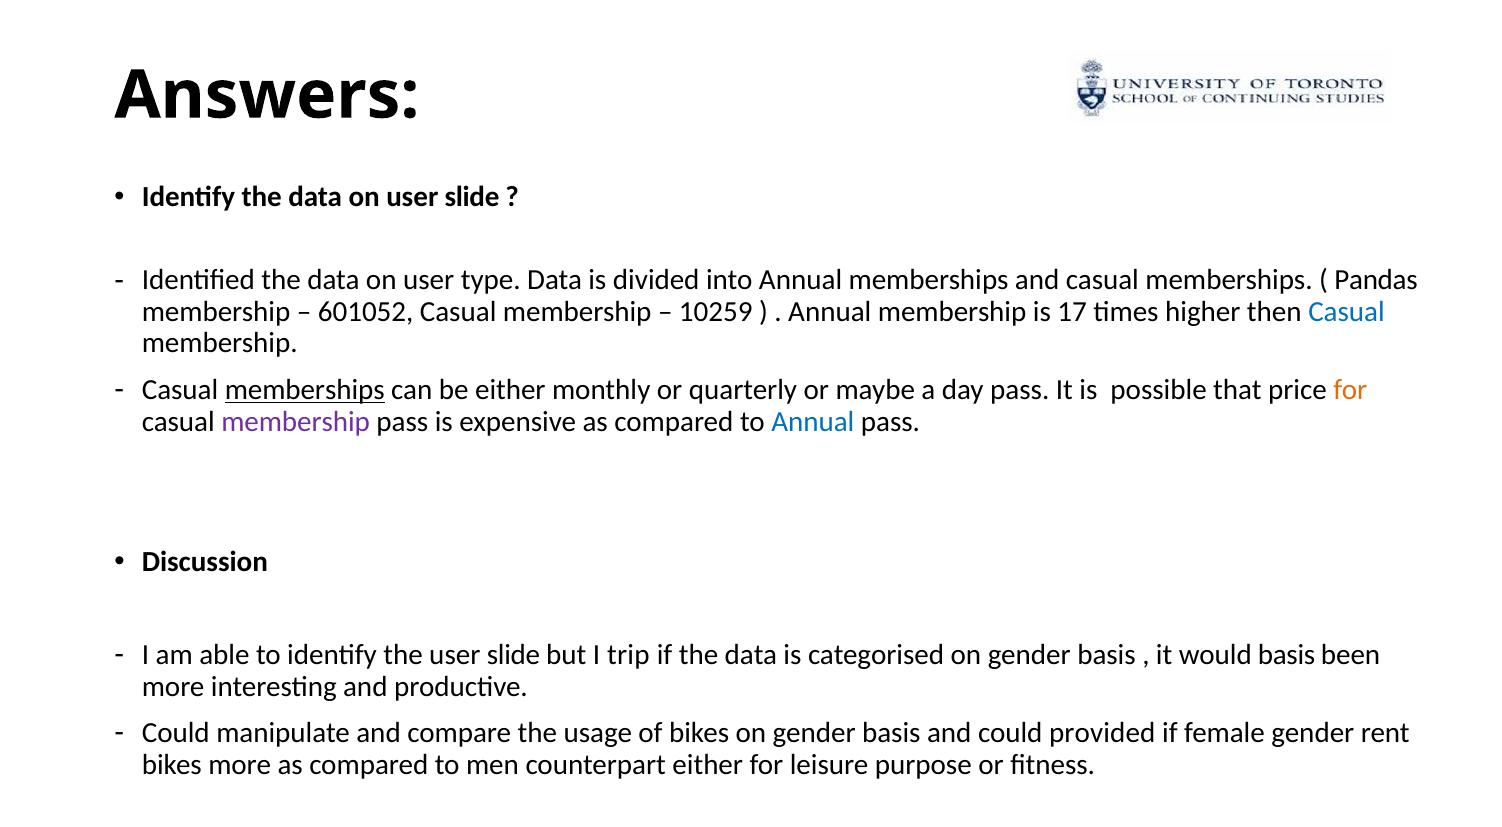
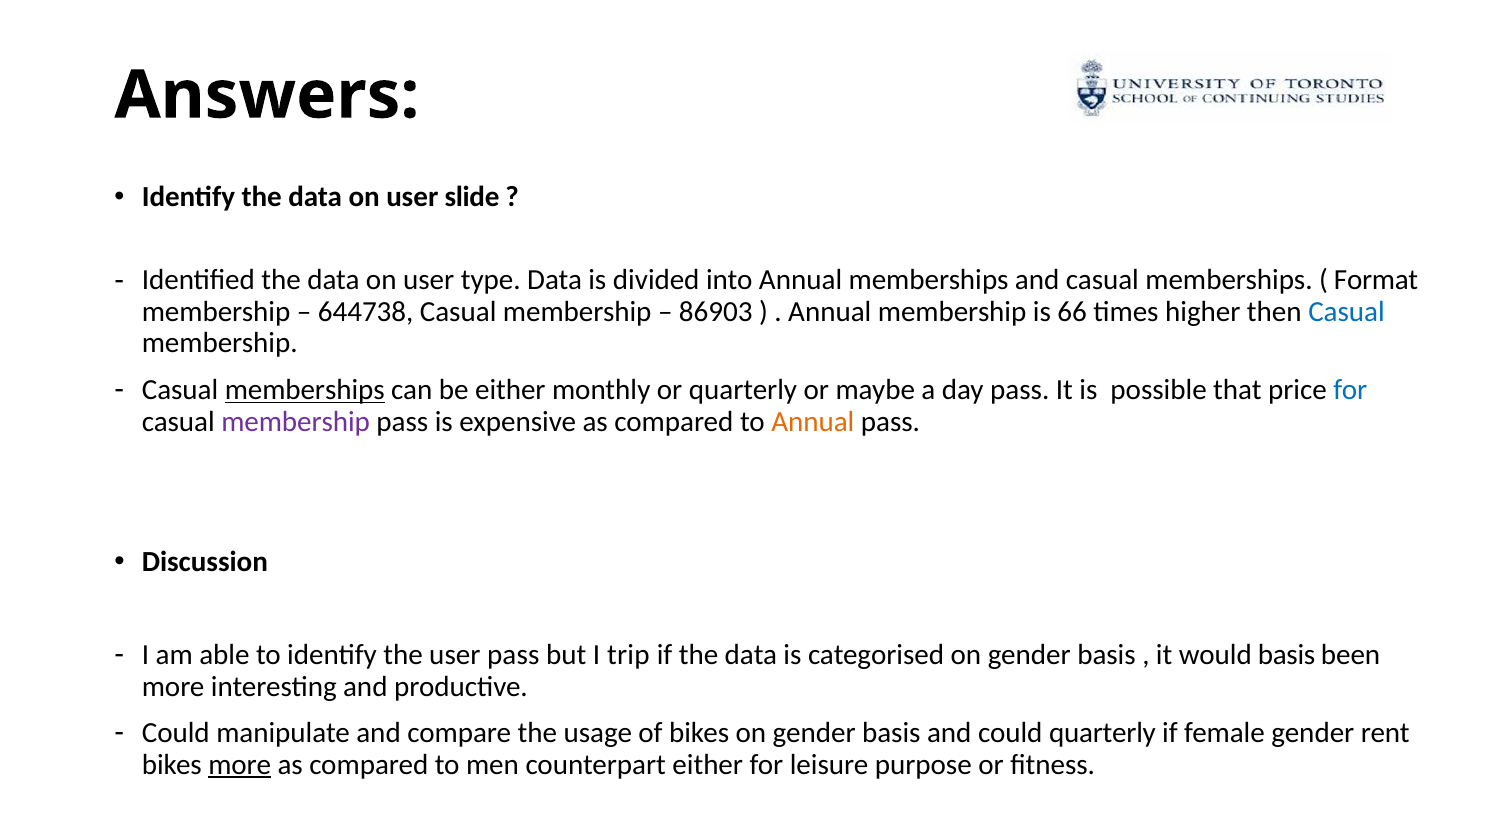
Pandas: Pandas -> Format (1376, 280)
601052: 601052 -> 644738 (366, 312)
10259: 10259 -> 86903 (716, 312)
17: 17 -> 66 (1072, 312)
for colour: orange -> blue (1350, 390)
Annual colour: blue -> orange (813, 421)
the user slide: slide -> pass (513, 655)
could provided: provided -> quarterly (1102, 733)
more underline: none -> present (240, 765)
